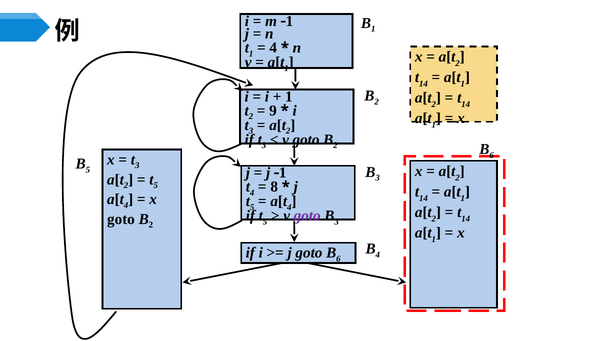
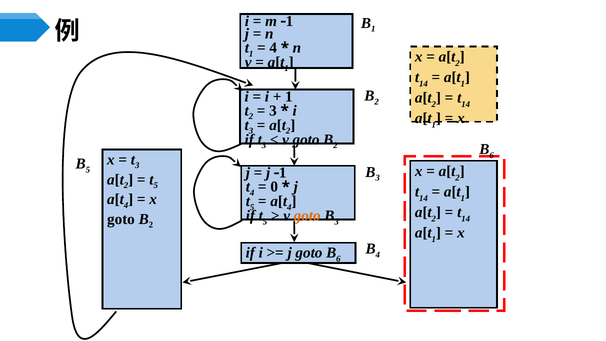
9: 9 -> 3 (273, 111)
8: 8 -> 0 (274, 187)
goto colour: purple -> orange (307, 216)
